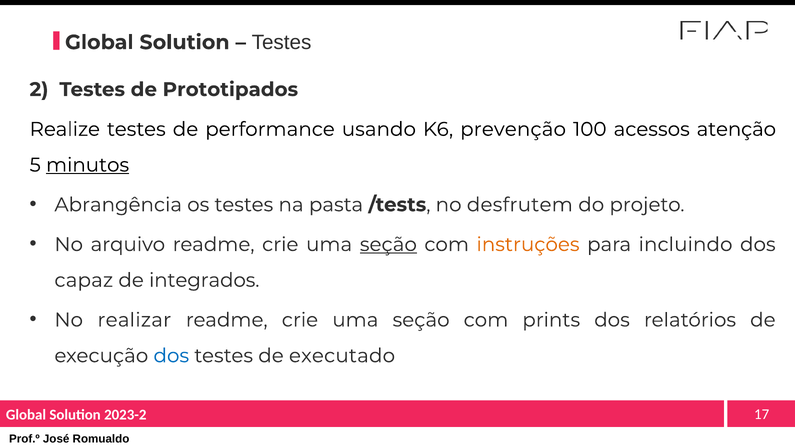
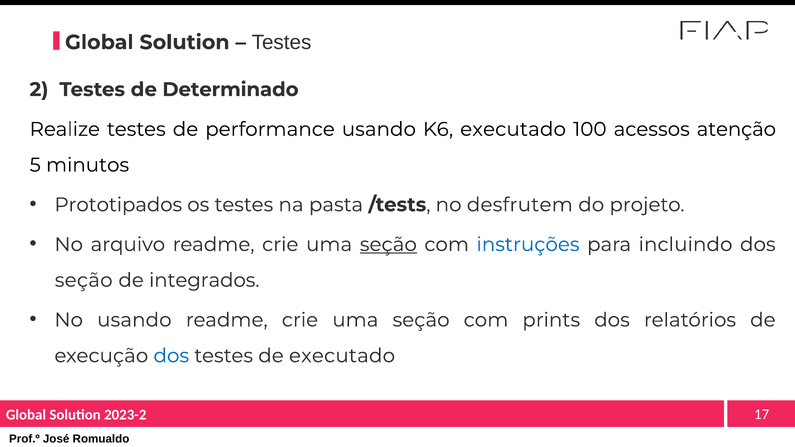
Prototipados: Prototipados -> Determinado (230, 90)
K6 prevenção: prevenção -> executado (513, 129)
minutos underline: present -> none (88, 165)
Abrangência: Abrangência -> Prototipados (118, 205)
instruções colour: orange -> blue (528, 245)
capaz: capaz -> seção (84, 280)
No realizar: realizar -> usando (134, 320)
